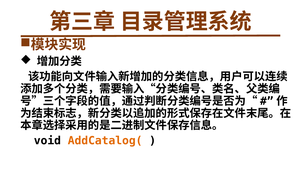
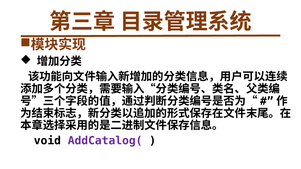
AddCatalog( colour: orange -> purple (105, 141)
